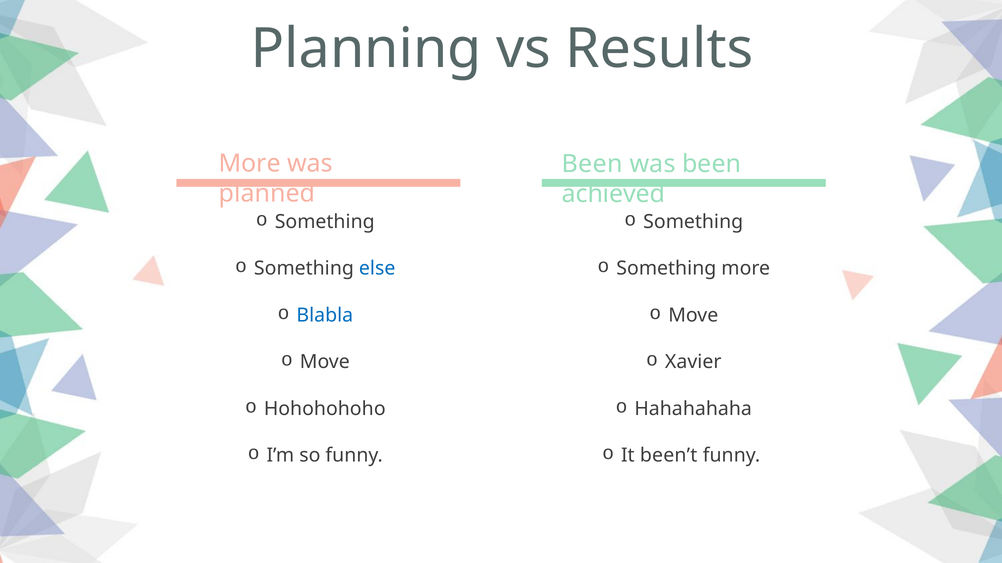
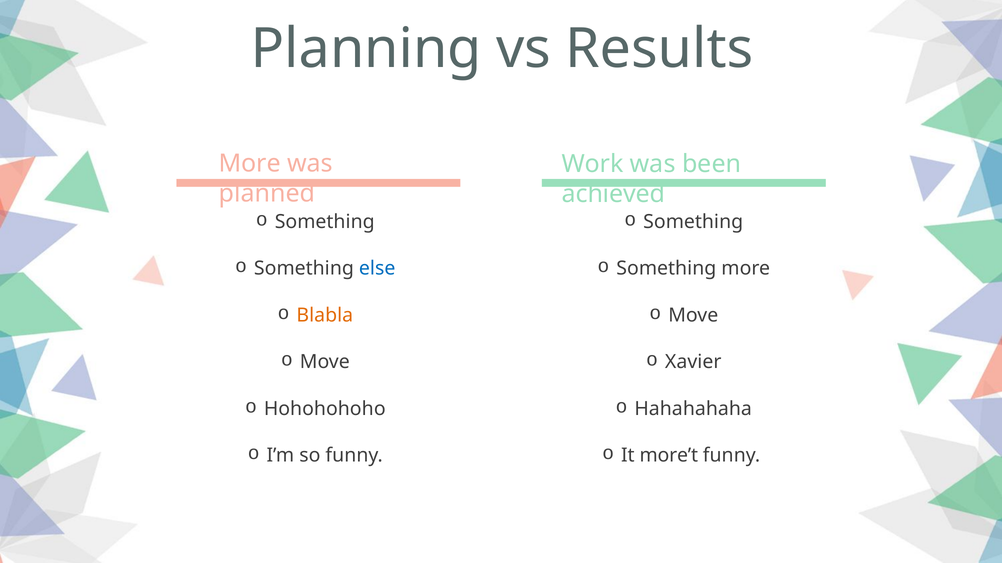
Been: Been -> Work (592, 164)
Blabla colour: blue -> orange (325, 316)
been’t: been’t -> more’t (669, 456)
